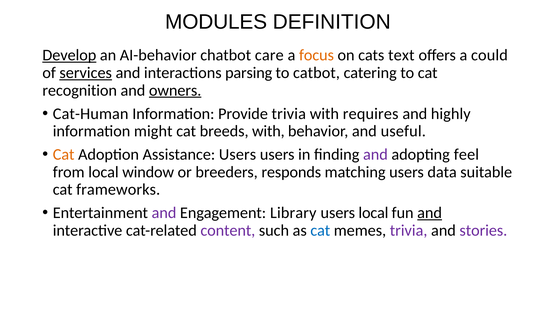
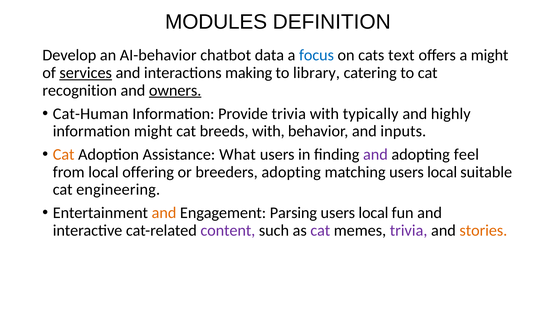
Develop underline: present -> none (69, 55)
care: care -> data (269, 55)
focus colour: orange -> blue (316, 55)
a could: could -> might (490, 55)
parsing: parsing -> making (249, 73)
catbot: catbot -> library (316, 73)
requires: requires -> typically (371, 114)
useful: useful -> inputs (403, 131)
Assistance Users: Users -> What (237, 154)
window: window -> offering (148, 172)
breeders responds: responds -> adopting (291, 172)
matching users data: data -> local (442, 172)
frameworks: frameworks -> engineering (118, 189)
and colour: purple -> orange (164, 213)
Library: Library -> Parsing (293, 213)
and underline: present -> none (430, 213)
cat colour: blue -> purple (320, 230)
stories colour: purple -> orange (483, 230)
